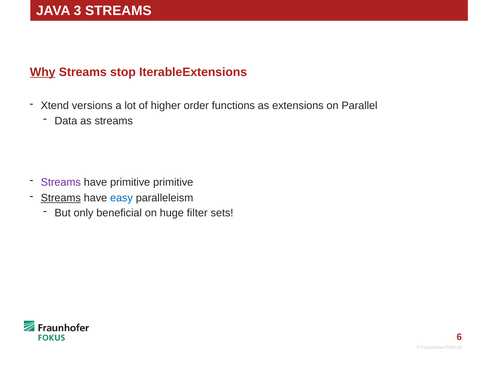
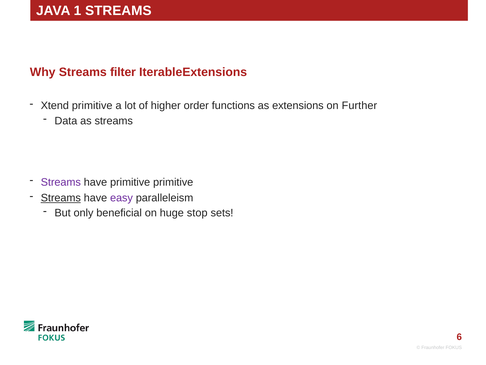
3: 3 -> 1 (77, 11)
Why underline: present -> none (43, 72)
stop: stop -> filter (123, 72)
Xtend versions: versions -> primitive (92, 106)
Parallel: Parallel -> Further (359, 106)
easy colour: blue -> purple (121, 198)
filter: filter -> stop (197, 213)
